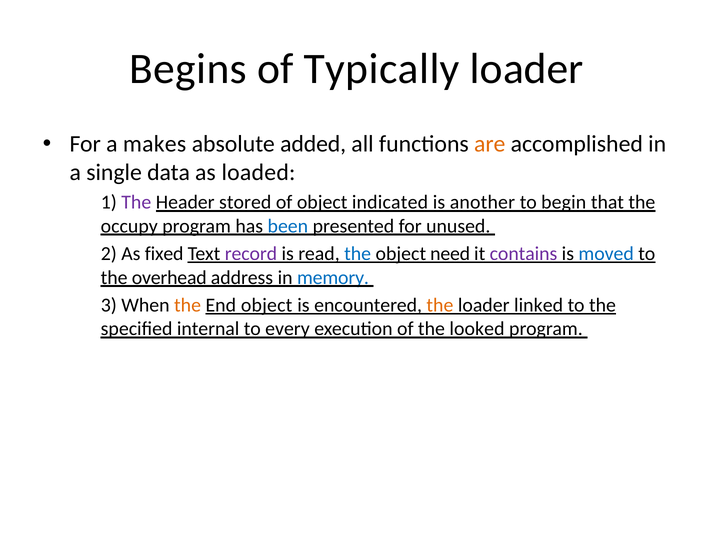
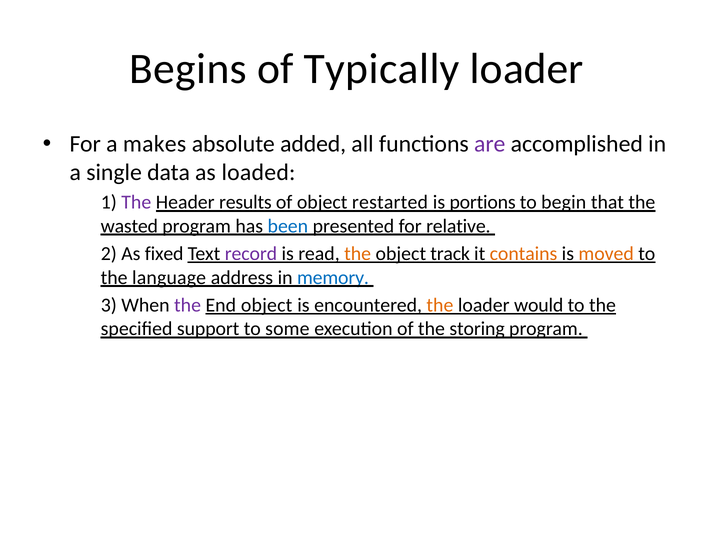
are colour: orange -> purple (490, 144)
stored: stored -> results (245, 203)
indicated: indicated -> restarted (390, 203)
another: another -> portions (483, 203)
occupy: occupy -> wasted (129, 226)
unused: unused -> relative (458, 226)
the colour: blue -> orange (358, 254)
need: need -> track (450, 254)
contains colour: purple -> orange (524, 254)
moved colour: blue -> orange (606, 254)
overhead: overhead -> language (169, 278)
the colour: orange -> purple (188, 306)
linked: linked -> would (539, 306)
internal: internal -> support (208, 329)
every: every -> some (287, 329)
looked: looked -> storing (477, 329)
